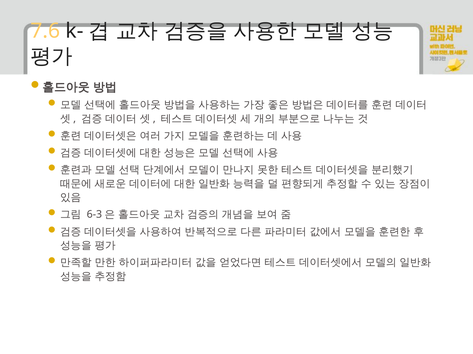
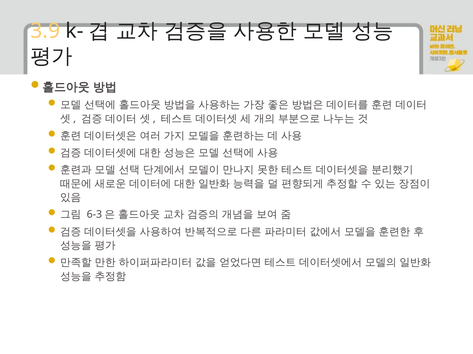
7.6: 7.6 -> 3.9 (45, 31)
